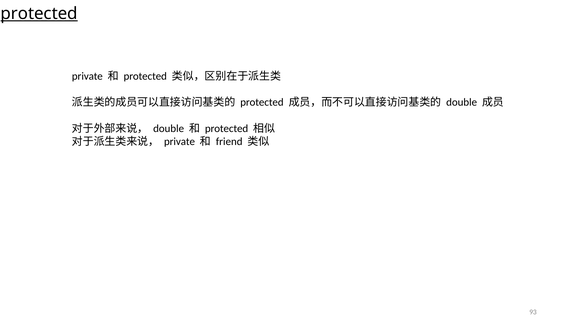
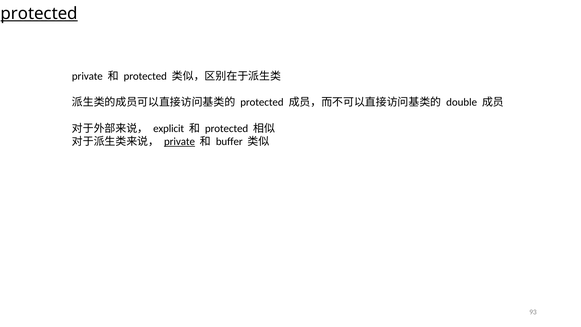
double: double -> explicit (169, 128)
private underline: none -> present (180, 142)
friend: friend -> buffer (229, 142)
